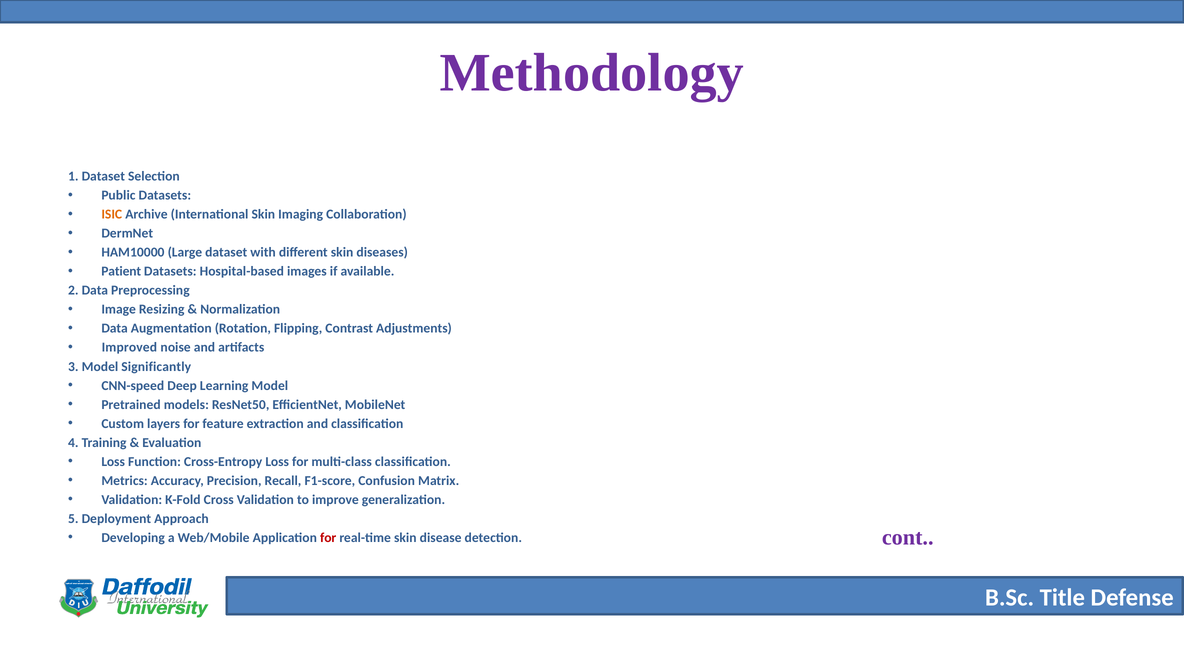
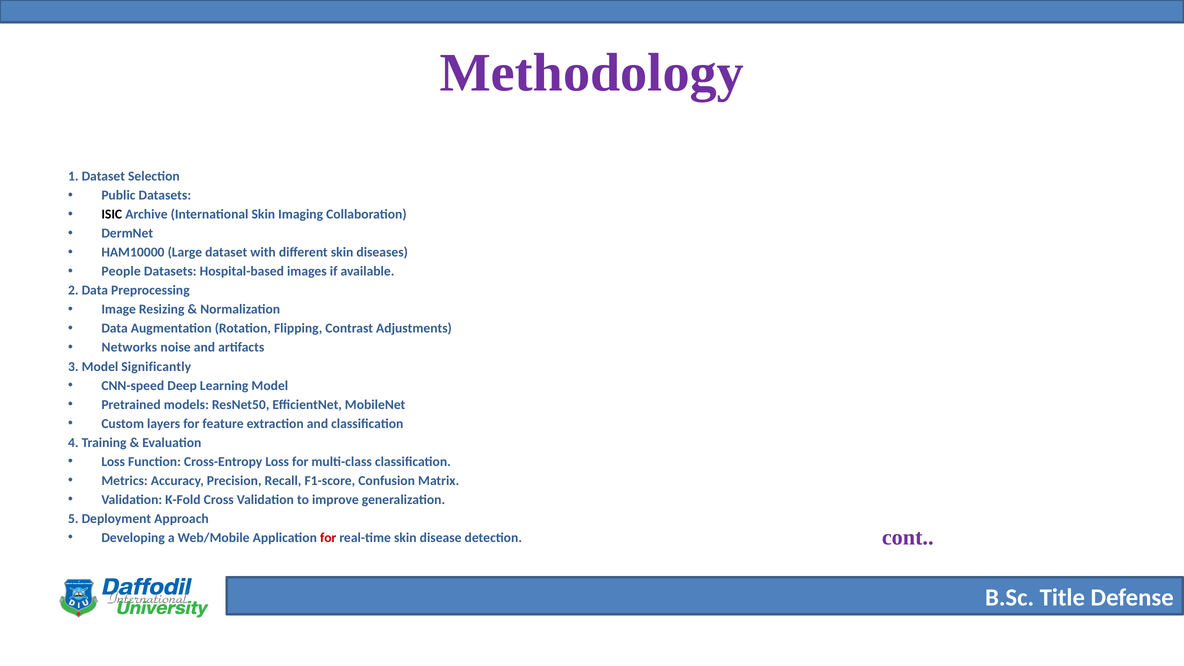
ISIC colour: orange -> black (112, 214)
Patient: Patient -> People (121, 271)
Improved: Improved -> Networks (129, 348)
